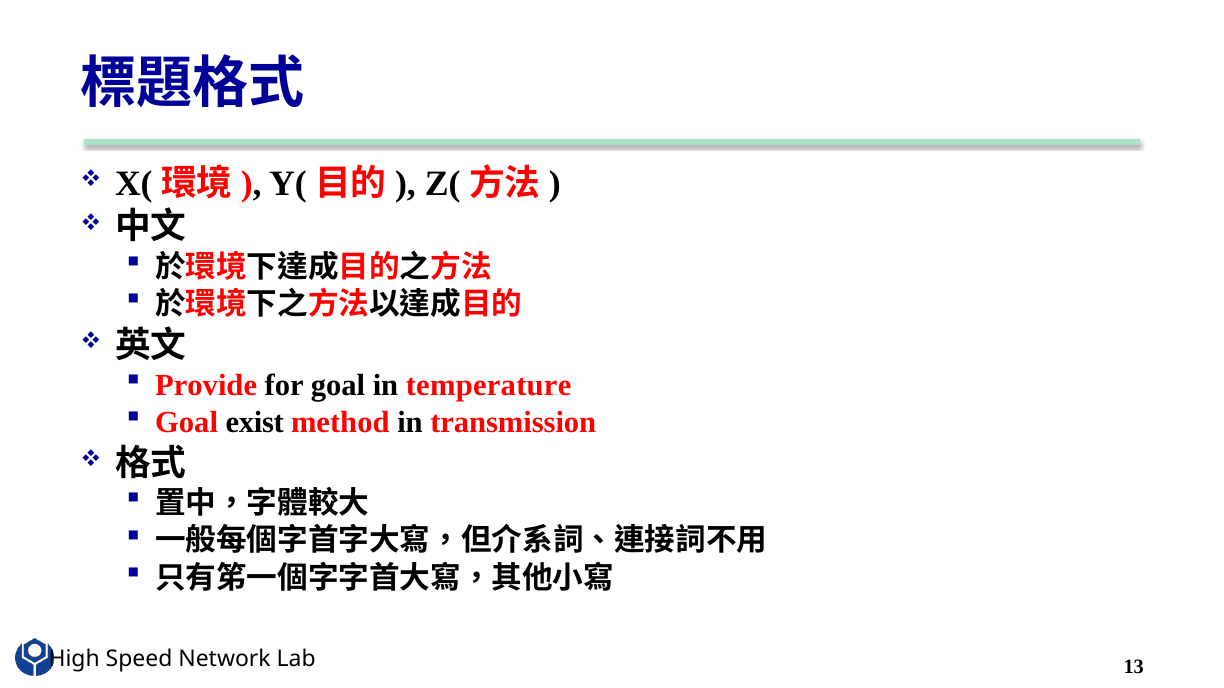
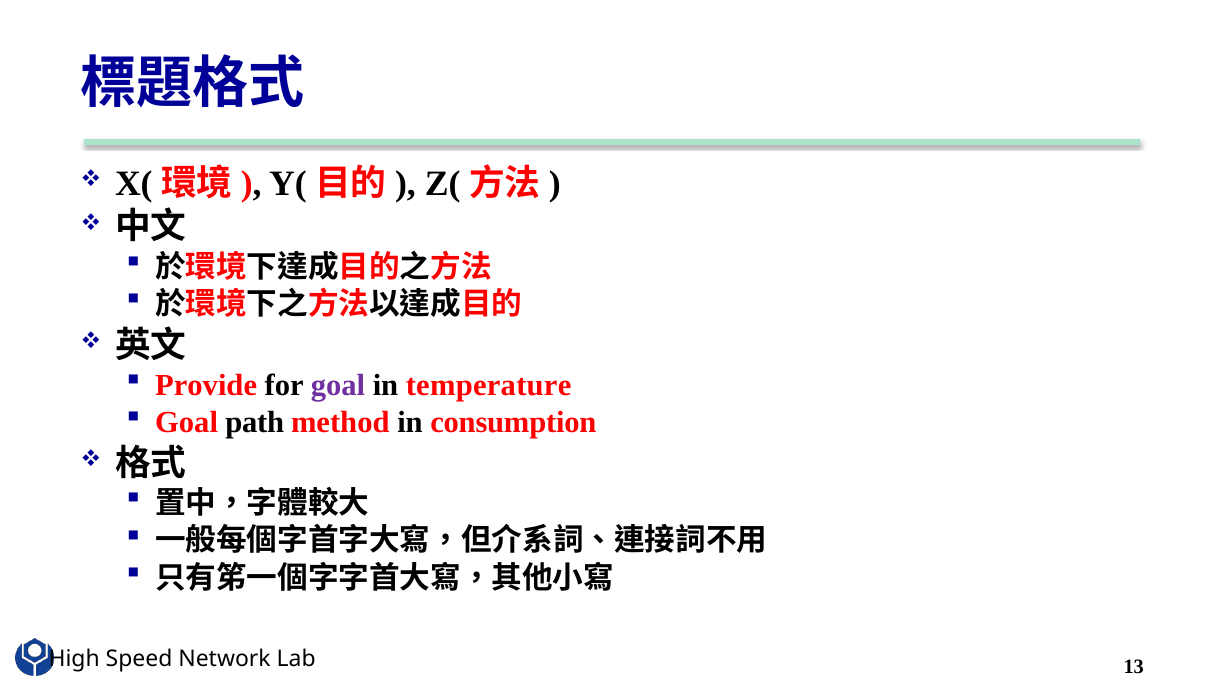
goal colour: black -> purple (338, 386)
exist: exist -> path (255, 423)
transmission: transmission -> consumption (513, 423)
